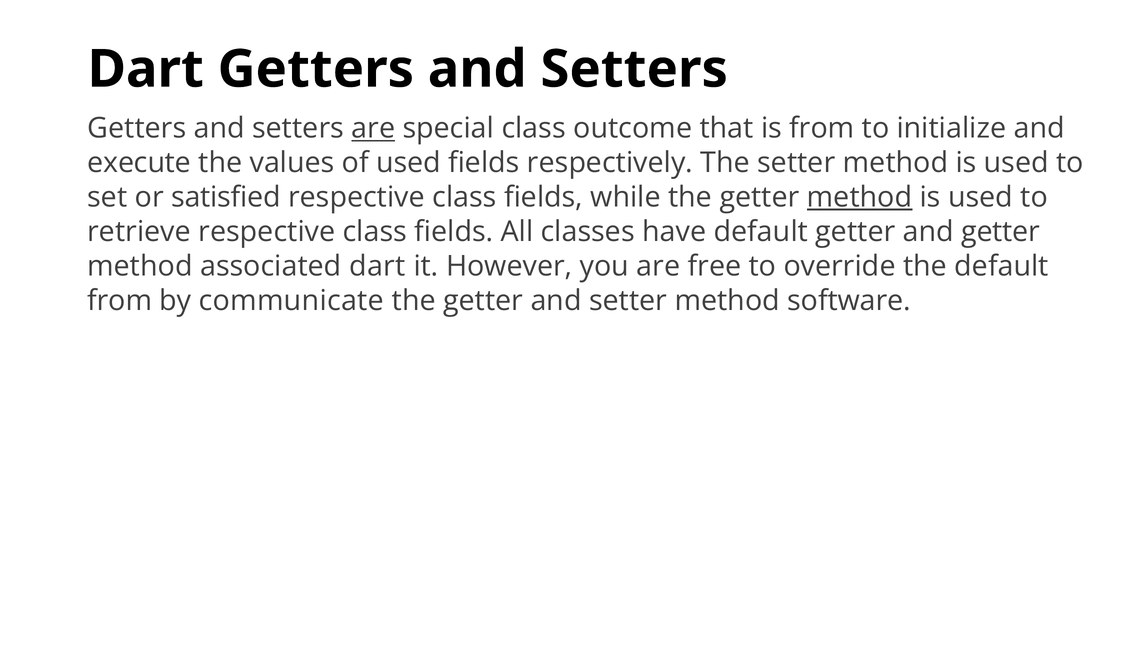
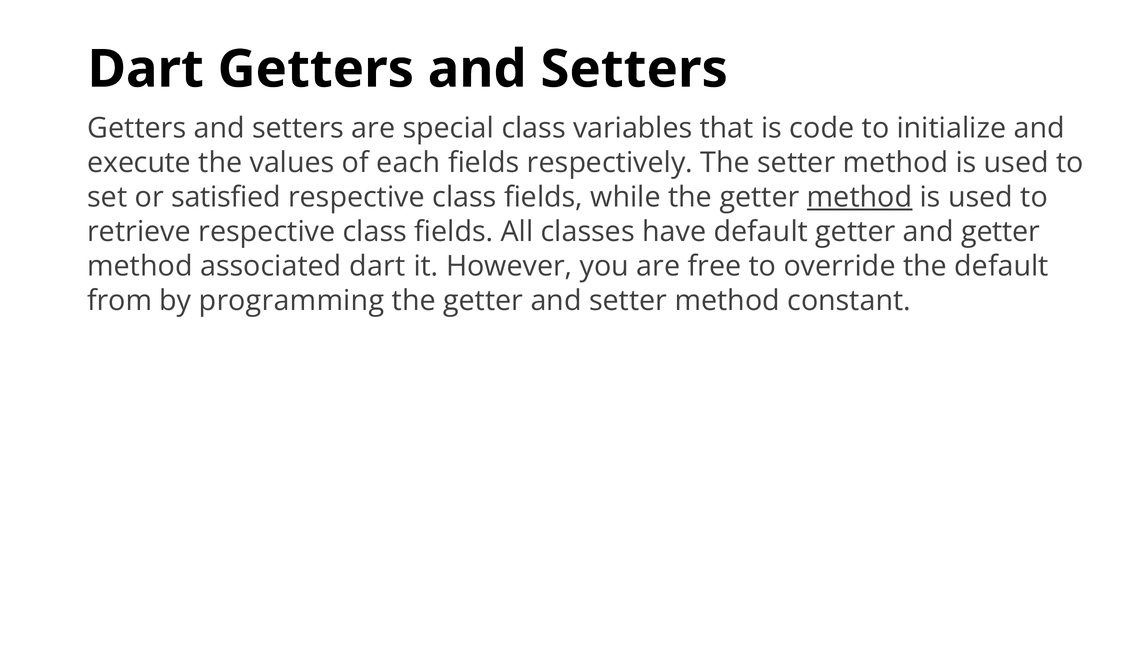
are underline: present -> none (373, 128)
outcome: outcome -> variables (633, 128)
is from: from -> code (822, 128)
of used: used -> each (408, 163)
communicate: communicate -> programming (291, 300)
software: software -> constant (849, 300)
